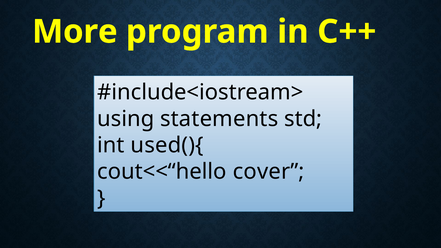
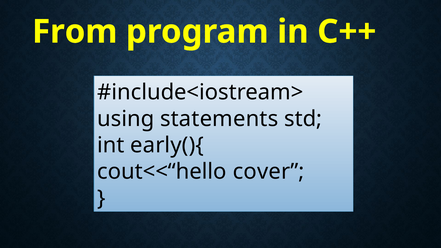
More: More -> From (75, 32)
used(){: used(){ -> early(){ (167, 145)
